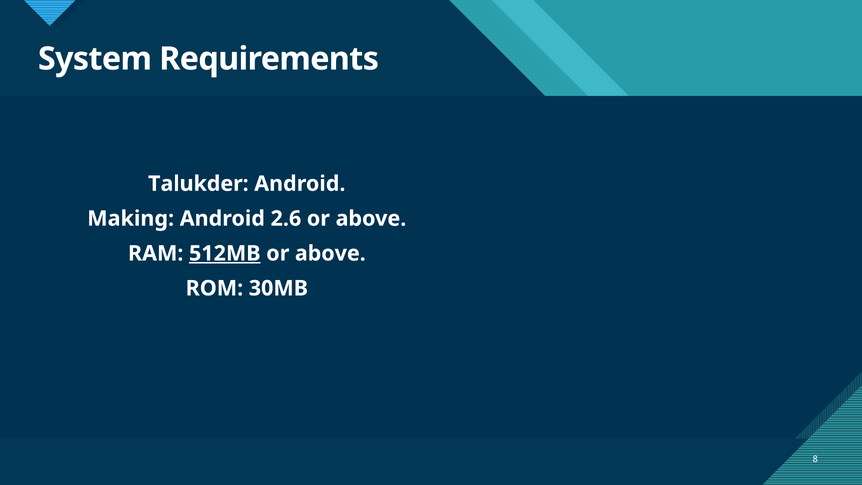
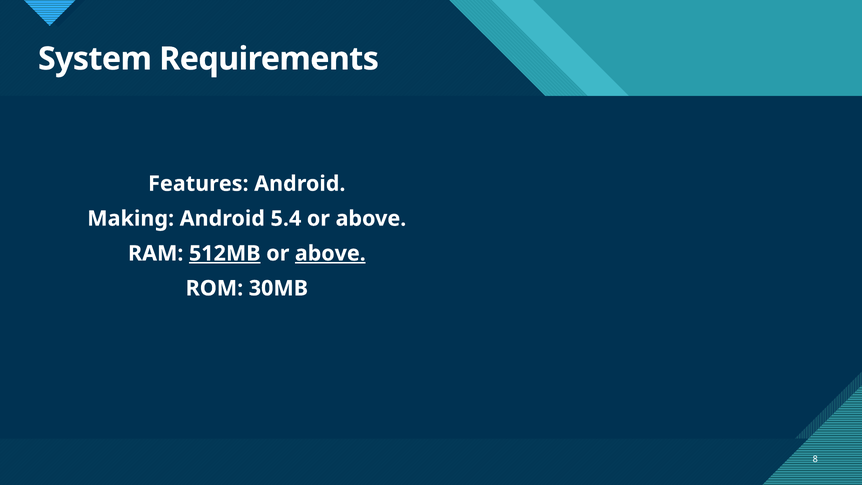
Talukder: Talukder -> Features (198, 184)
2.6: 2.6 -> 5.4 (286, 219)
above underline: none -> present (330, 253)
